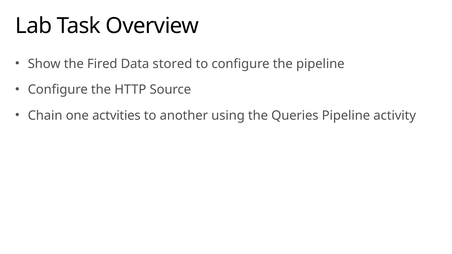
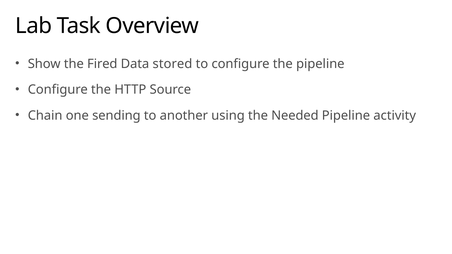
actvities: actvities -> sending (116, 116)
Queries: Queries -> Needed (295, 116)
